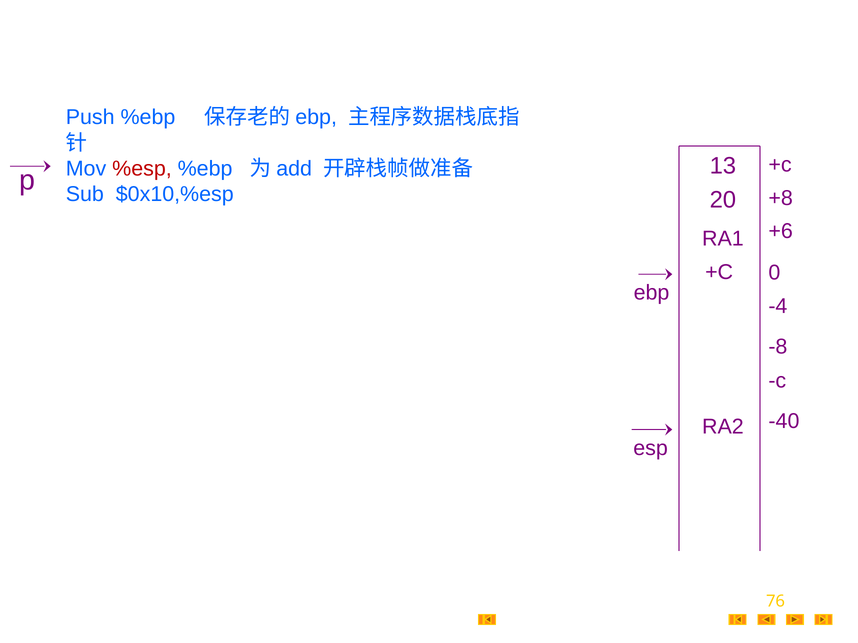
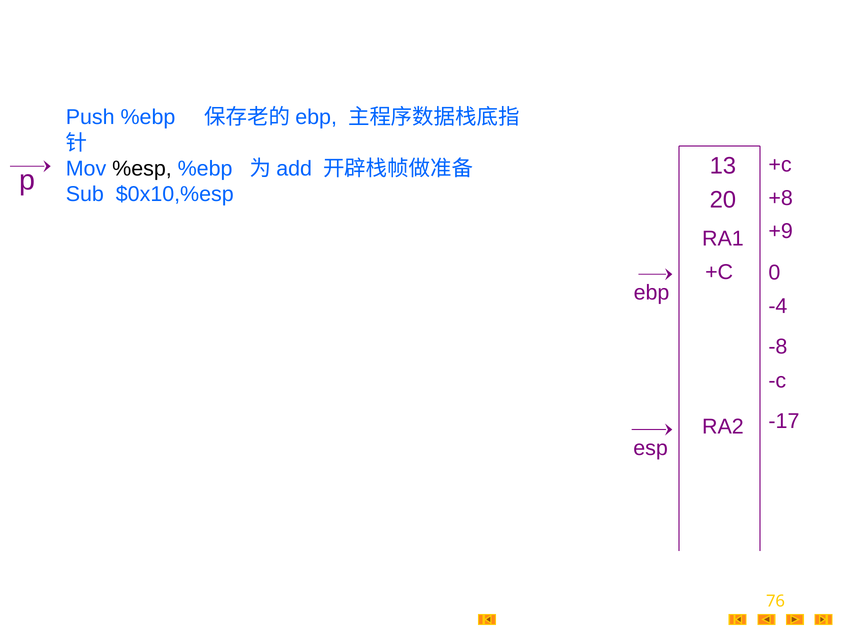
%esp colour: red -> black (142, 169)
+6: +6 -> +9 (781, 231)
-40: -40 -> -17 (784, 421)
